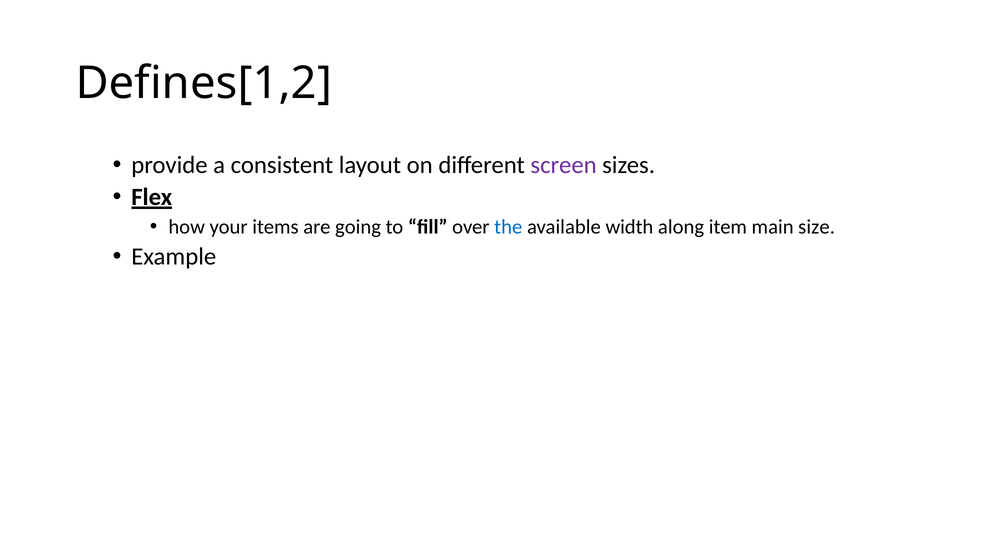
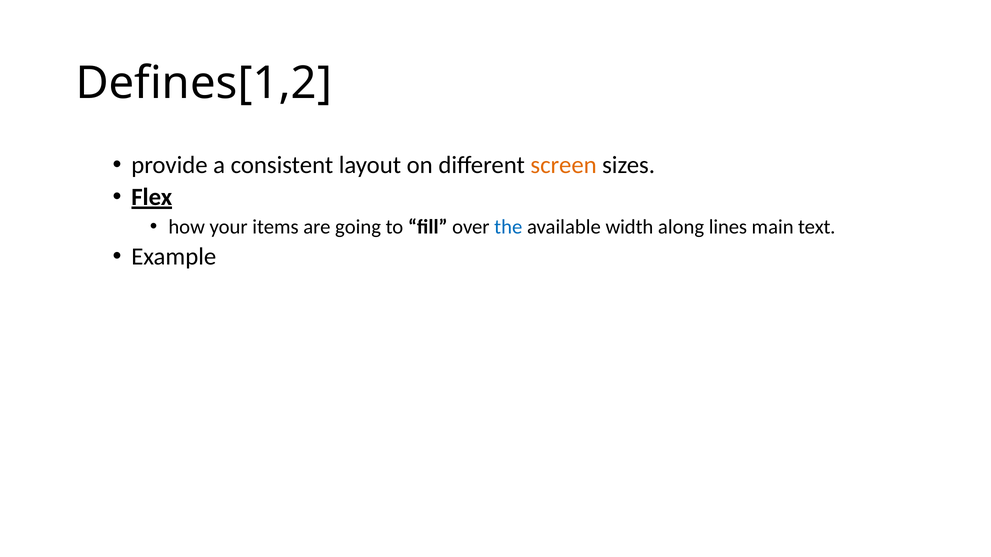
screen colour: purple -> orange (564, 165)
item: item -> lines (728, 227)
size: size -> text (817, 227)
